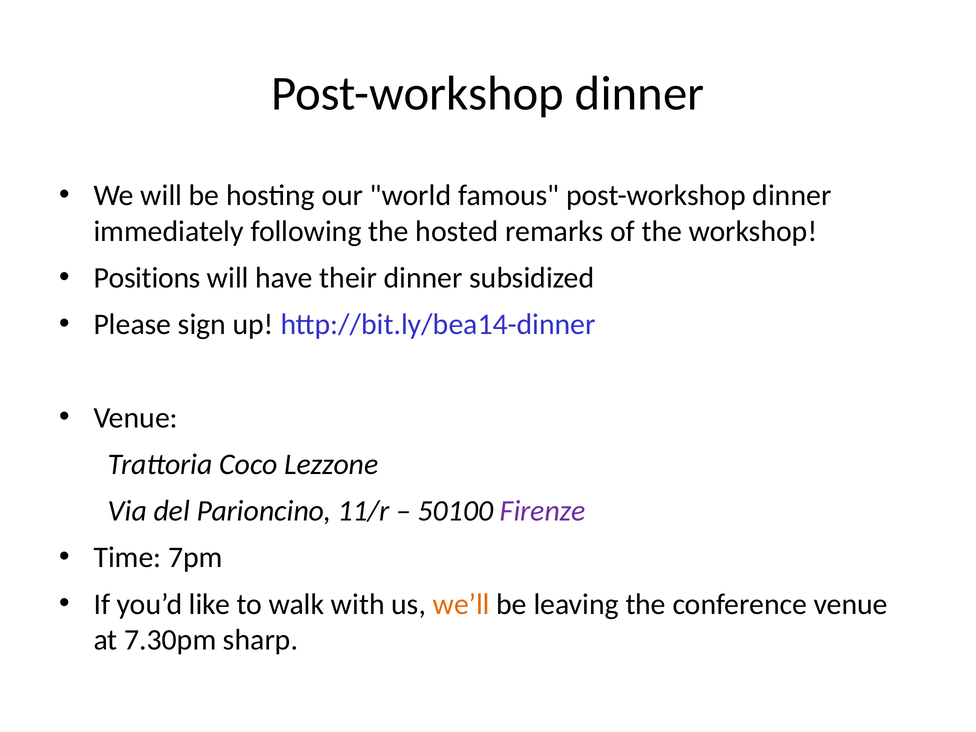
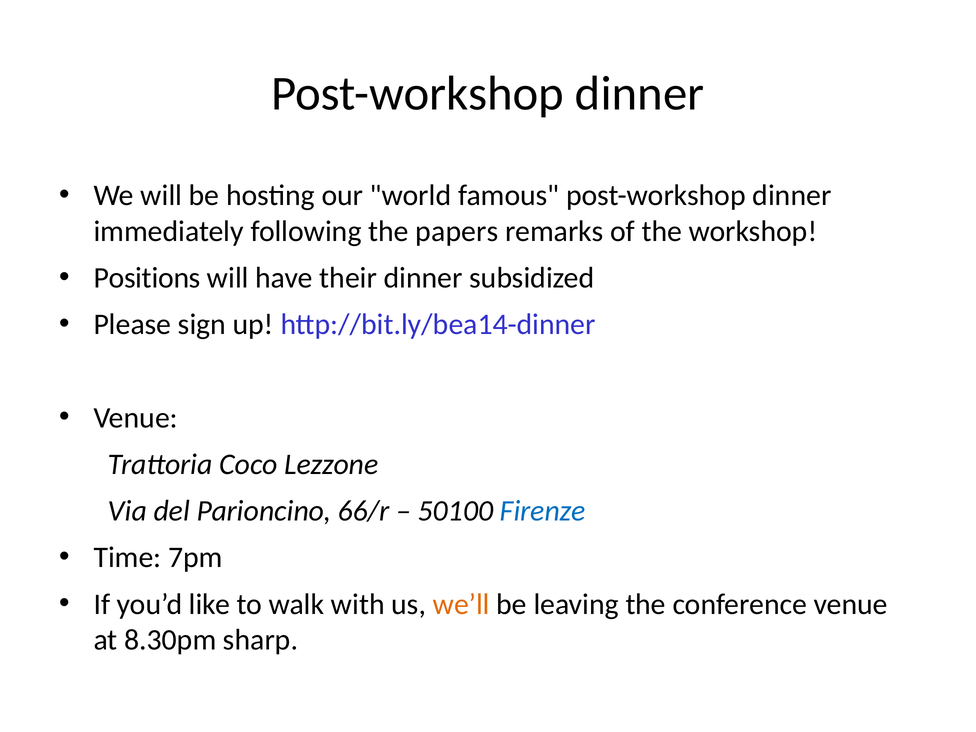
hosted: hosted -> papers (457, 231)
11/r: 11/r -> 66/r (364, 511)
Firenze colour: purple -> blue (543, 511)
7.30pm: 7.30pm -> 8.30pm (170, 640)
